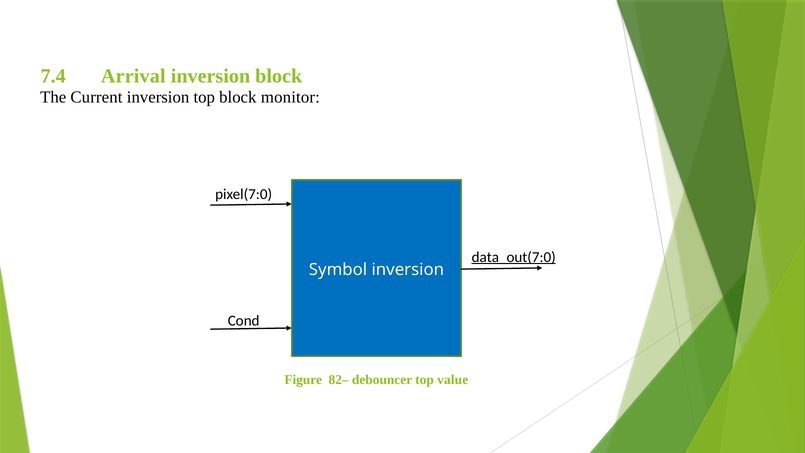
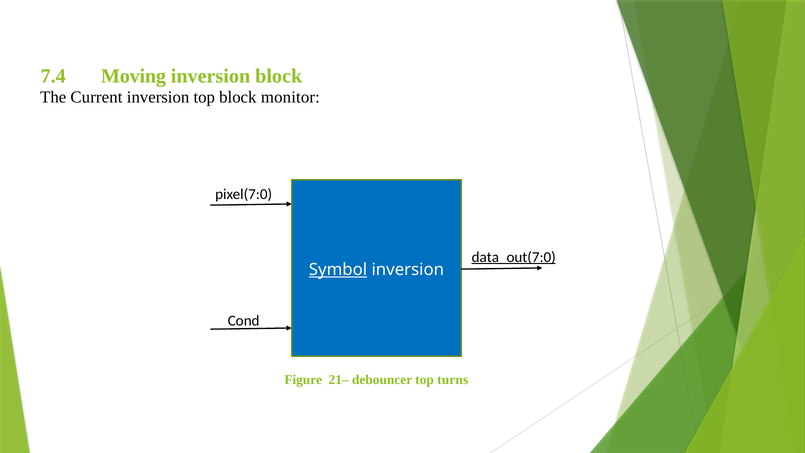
Arrival: Arrival -> Moving (133, 76)
Symbol underline: none -> present (338, 270)
82–: 82– -> 21– (339, 380)
value: value -> turns (453, 380)
